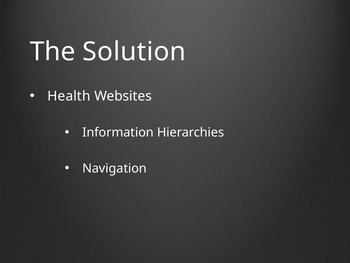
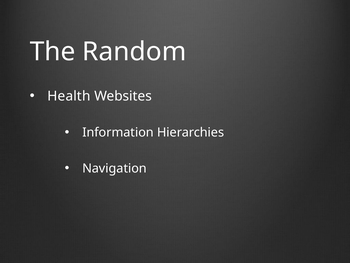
Solution: Solution -> Random (134, 52)
